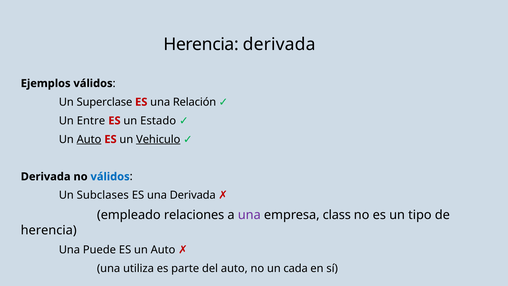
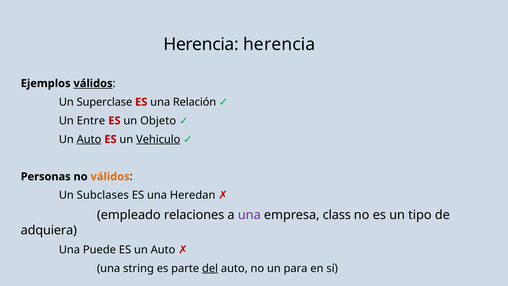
Herencia derivada: derivada -> herencia (279, 44)
válidos underline: none -> present (93, 83)
Estado: Estado -> Objeto (158, 121)
Derivada: Derivada -> Personas (46, 176)
válidos colour: blue -> orange (110, 176)
una Derivada: Derivada -> Heredan (193, 195)
herencia: herencia -> adquiera (49, 230)
utiliza: utiliza -> string (138, 268)
del underline: none -> present (210, 268)
cada: cada -> para (296, 268)
